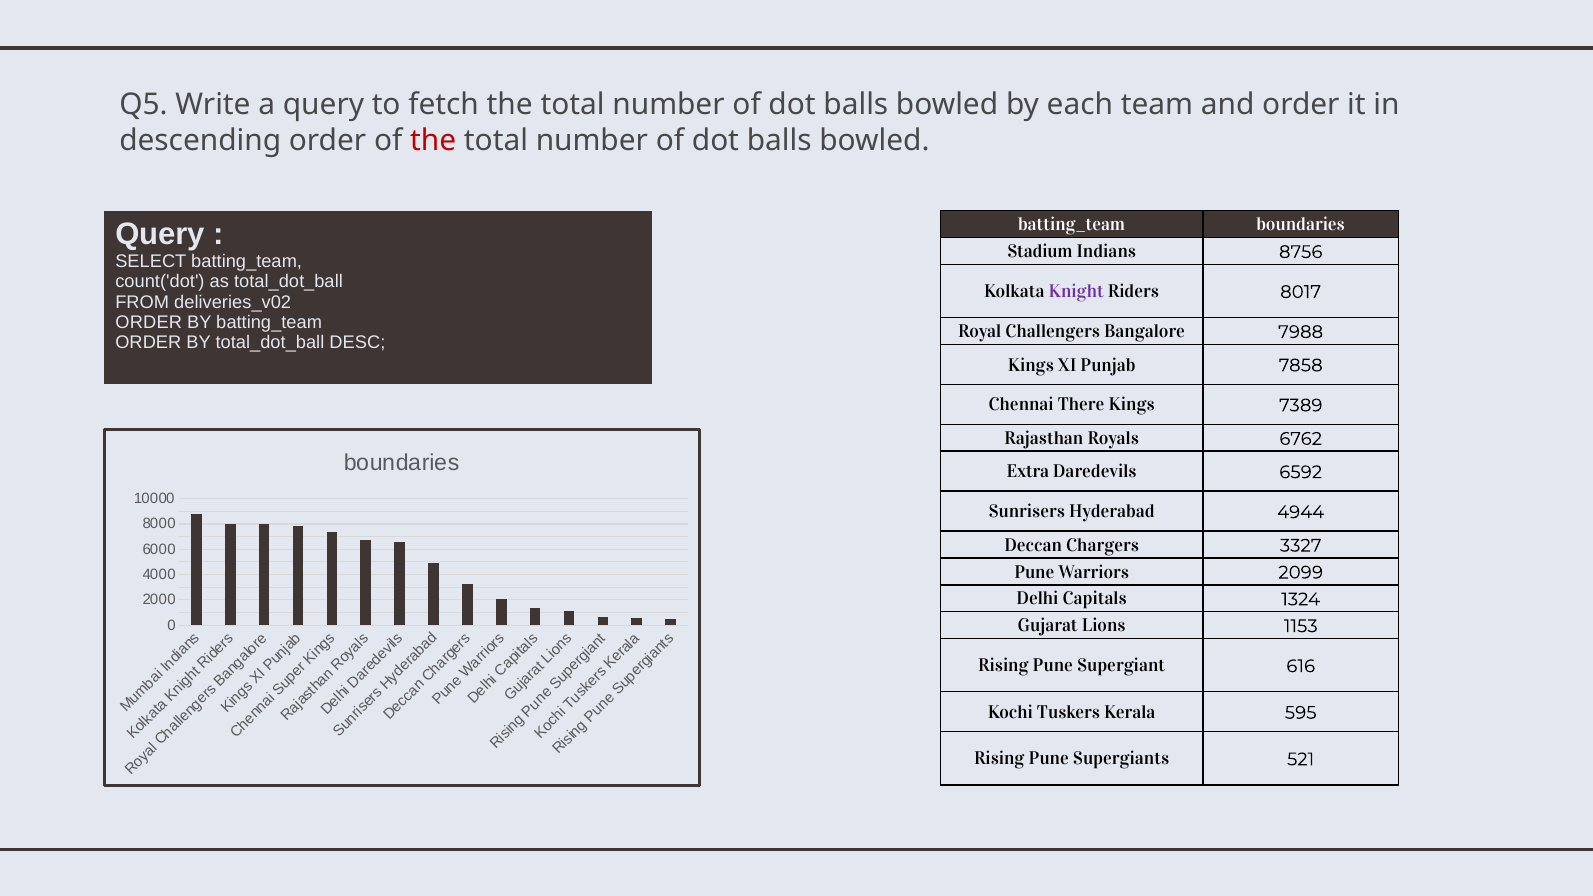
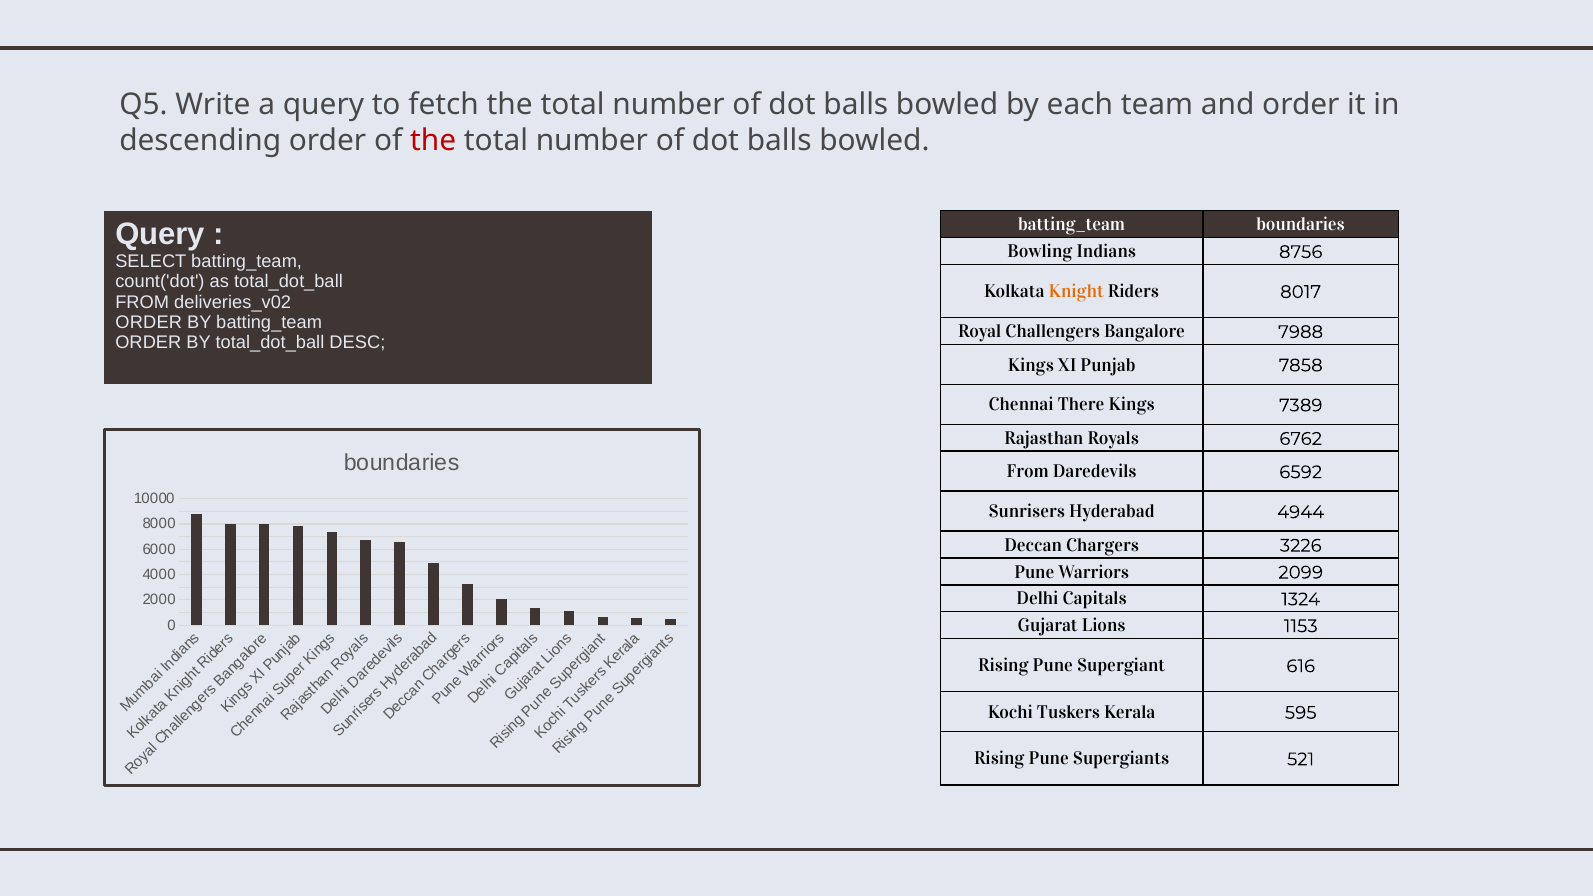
Stadium: Stadium -> Bowling (1040, 252)
Knight colour: purple -> orange (1076, 292)
Extra: Extra -> From (1028, 472)
3327: 3327 -> 3226 (1301, 546)
